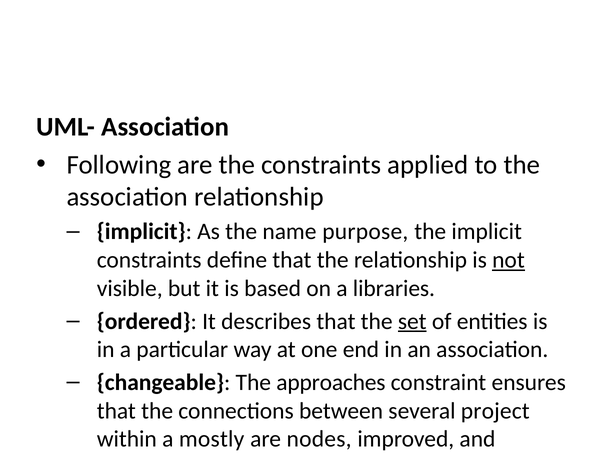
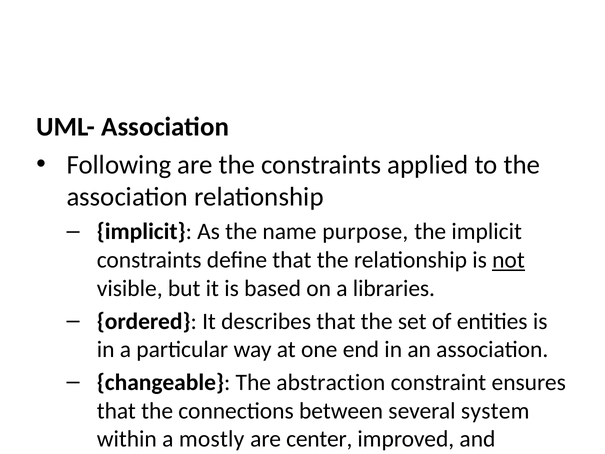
set underline: present -> none (412, 321)
approaches: approaches -> abstraction (331, 382)
project: project -> system (495, 411)
nodes: nodes -> center (319, 439)
